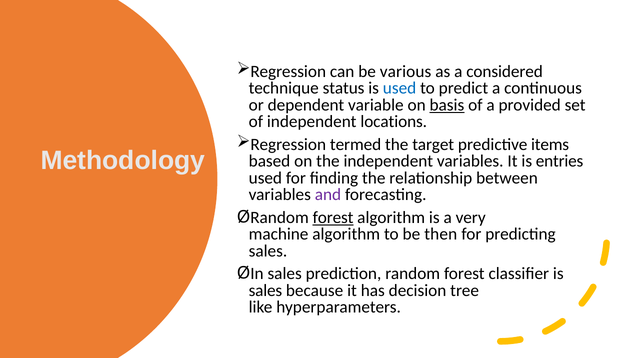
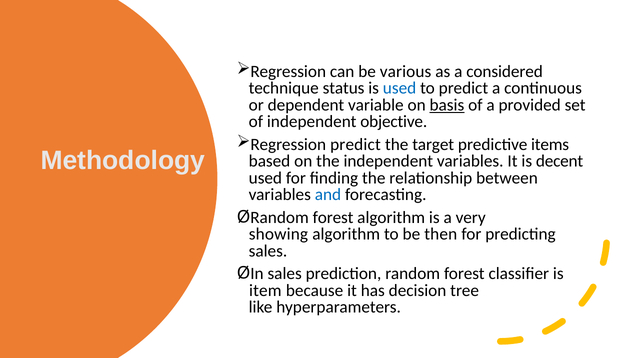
locations: locations -> objective (394, 122)
Regression termed: termed -> predict (355, 144)
entries: entries -> decent (560, 161)
and colour: purple -> blue (328, 195)
forest underline: present -> none (333, 217)
machine: machine -> showing (278, 234)
sales: sales -> item (265, 290)
